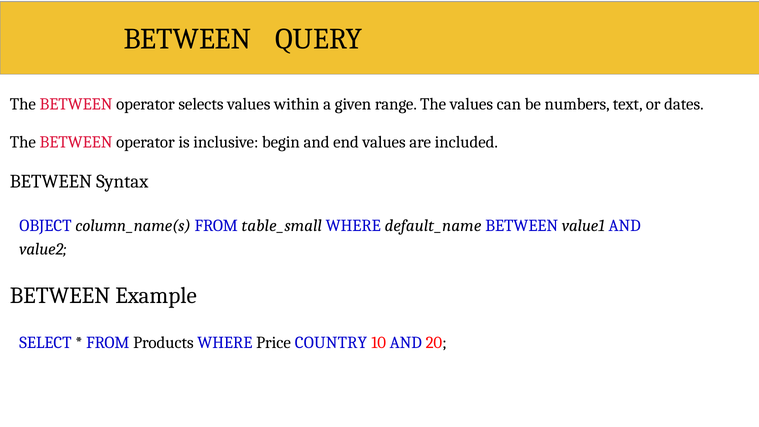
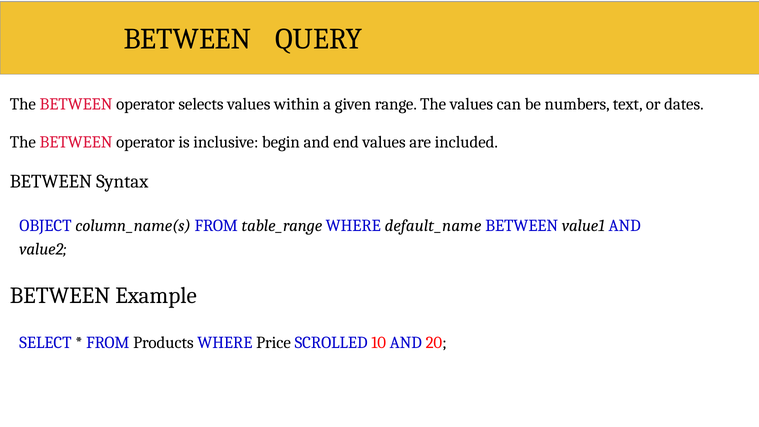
table_small: table_small -> table_range (282, 226)
COUNTRY: COUNTRY -> SCROLLED (331, 343)
